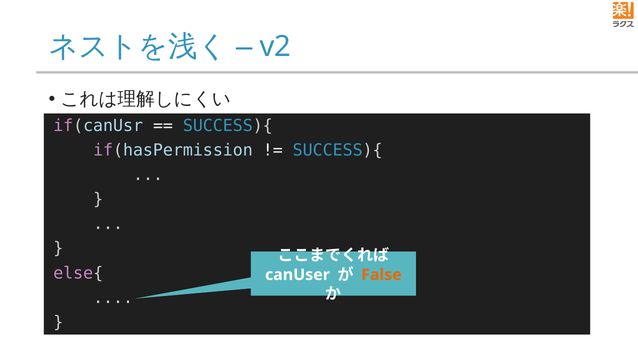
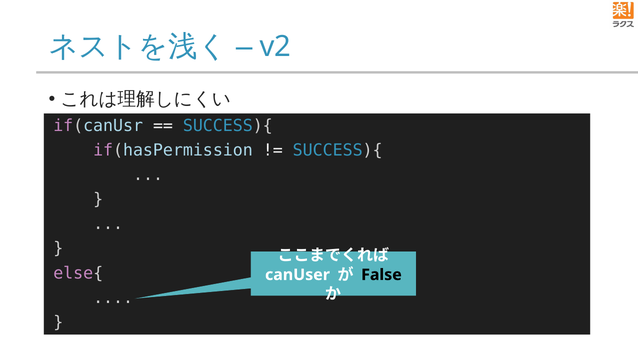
False colour: orange -> black (381, 275)
